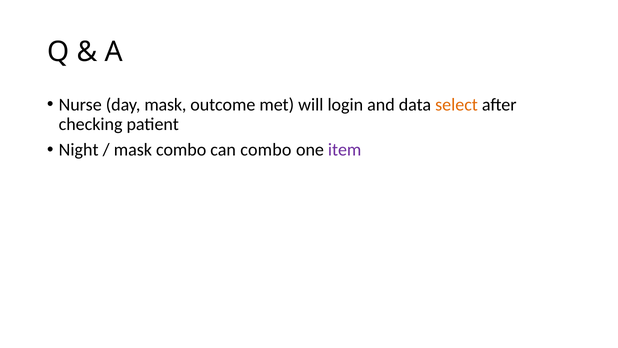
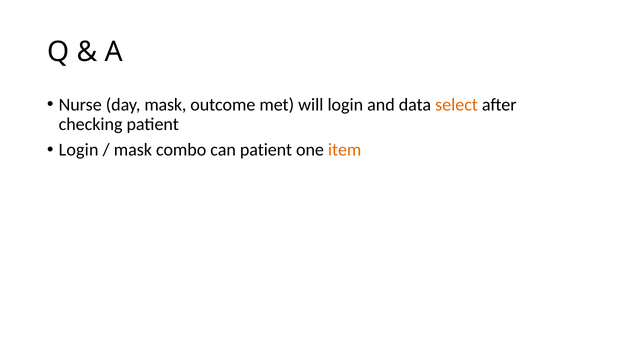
Night: Night -> Login (79, 150)
can combo: combo -> patient (266, 150)
item colour: purple -> orange (345, 150)
